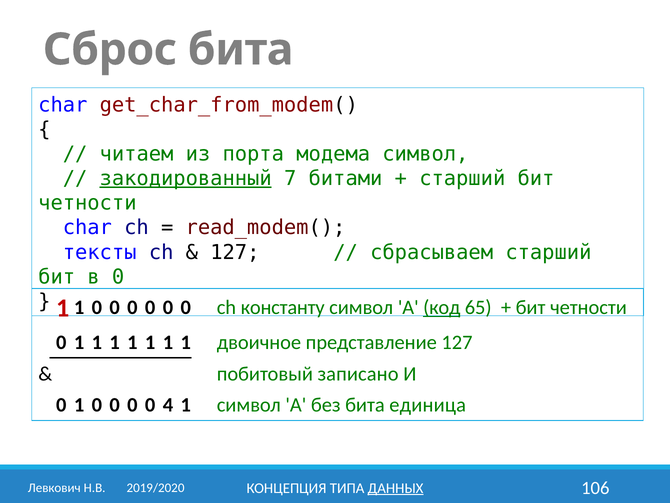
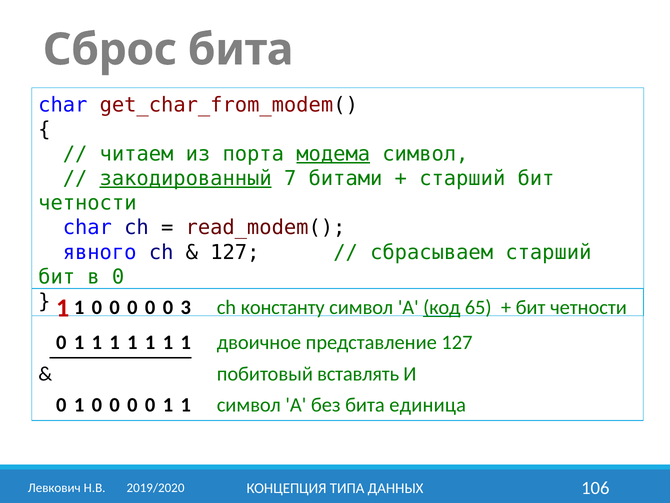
модема underline: none -> present (333, 154)
тексты: тексты -> явного (100, 252)
0: 0 -> 3 (186, 307)
записано: записано -> вставлять (358, 373)
0 0 4: 4 -> 1 (168, 405)
ДАННЫХ underline: present -> none (396, 488)
